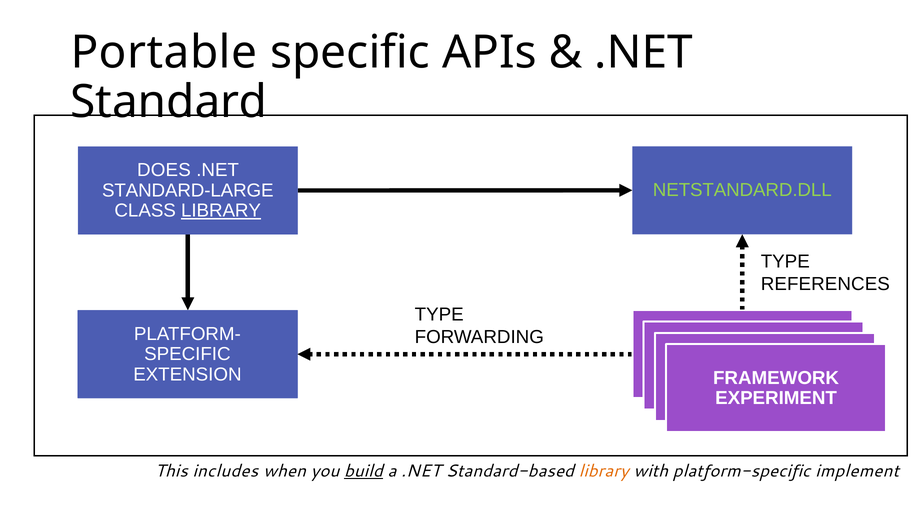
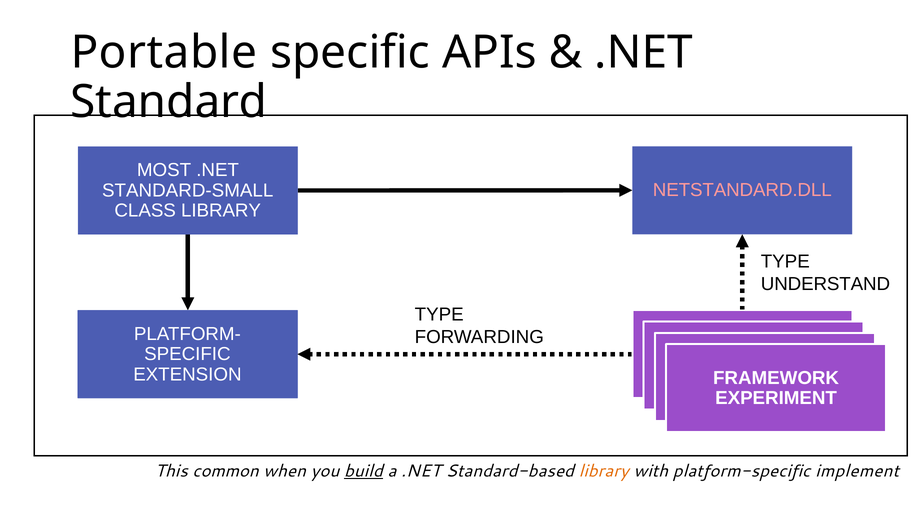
DOES: DOES -> MOST (164, 170)
NETSTANDARD.DLL colour: light green -> pink (742, 190)
STANDARD-LARGE: STANDARD-LARGE -> STANDARD-SMALL (188, 190)
LIBRARY underline: present -> none (221, 211)
REFERENCES: REFERENCES -> UNDERSTAND (825, 284)
includes: includes -> common (226, 471)
